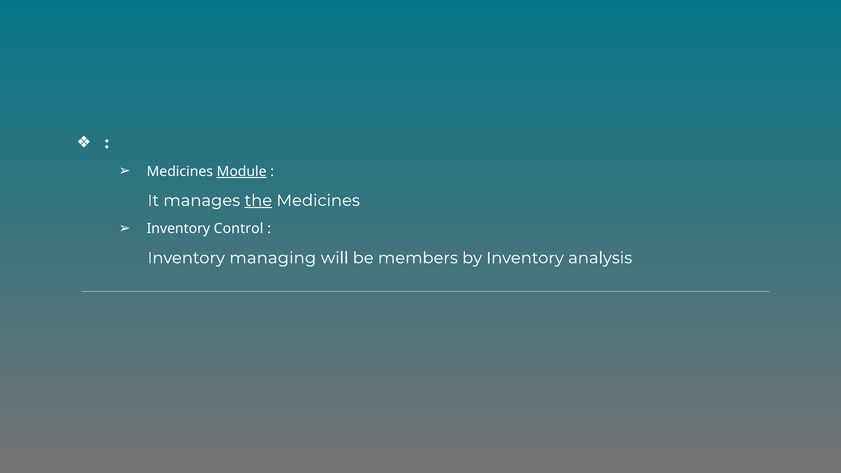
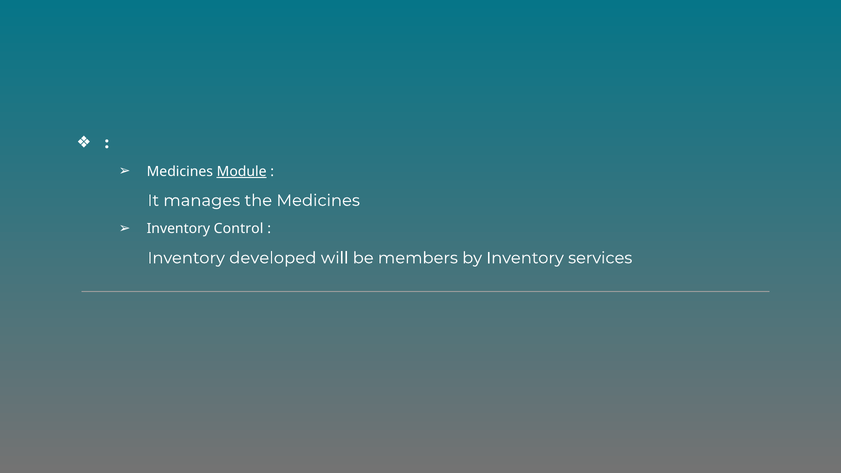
the underline: present -> none (258, 201)
managing: managing -> developed (273, 258)
analysis: analysis -> services (600, 258)
